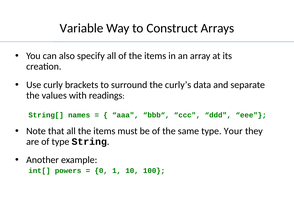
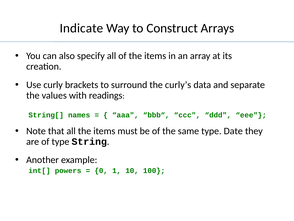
Variable: Variable -> Indicate (81, 28)
Your: Your -> Date (233, 131)
